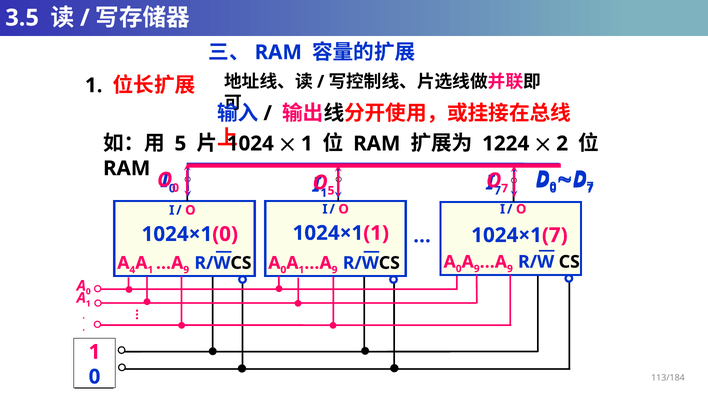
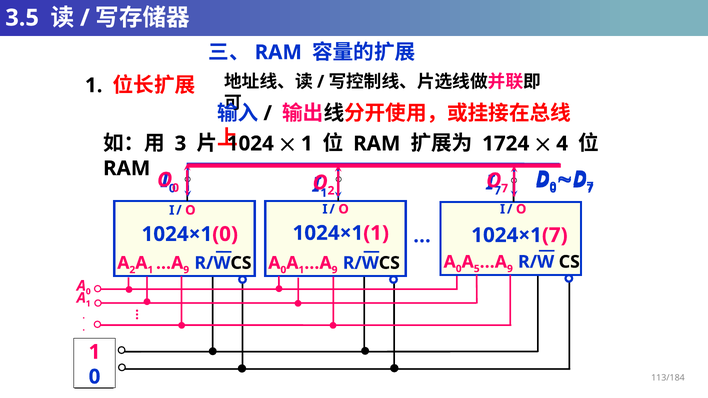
5: 5 -> 3 (180, 144)
1224: 1224 -> 1724 (506, 144)
2: 2 -> 4 (562, 144)
5: 5 -> 2 (331, 191)
9: 9 -> 5 (477, 269)
4: 4 -> 2 (132, 270)
